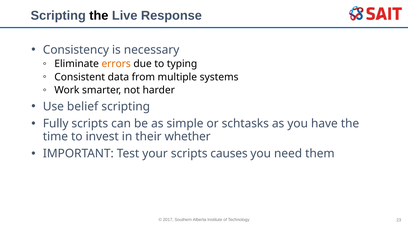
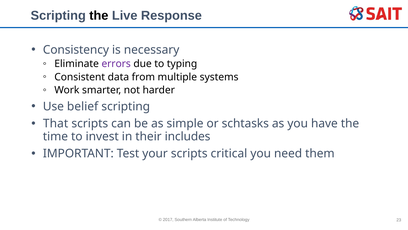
errors colour: orange -> purple (116, 64)
Fully: Fully -> That (56, 123)
whether: whether -> includes (188, 136)
causes: causes -> critical (229, 153)
